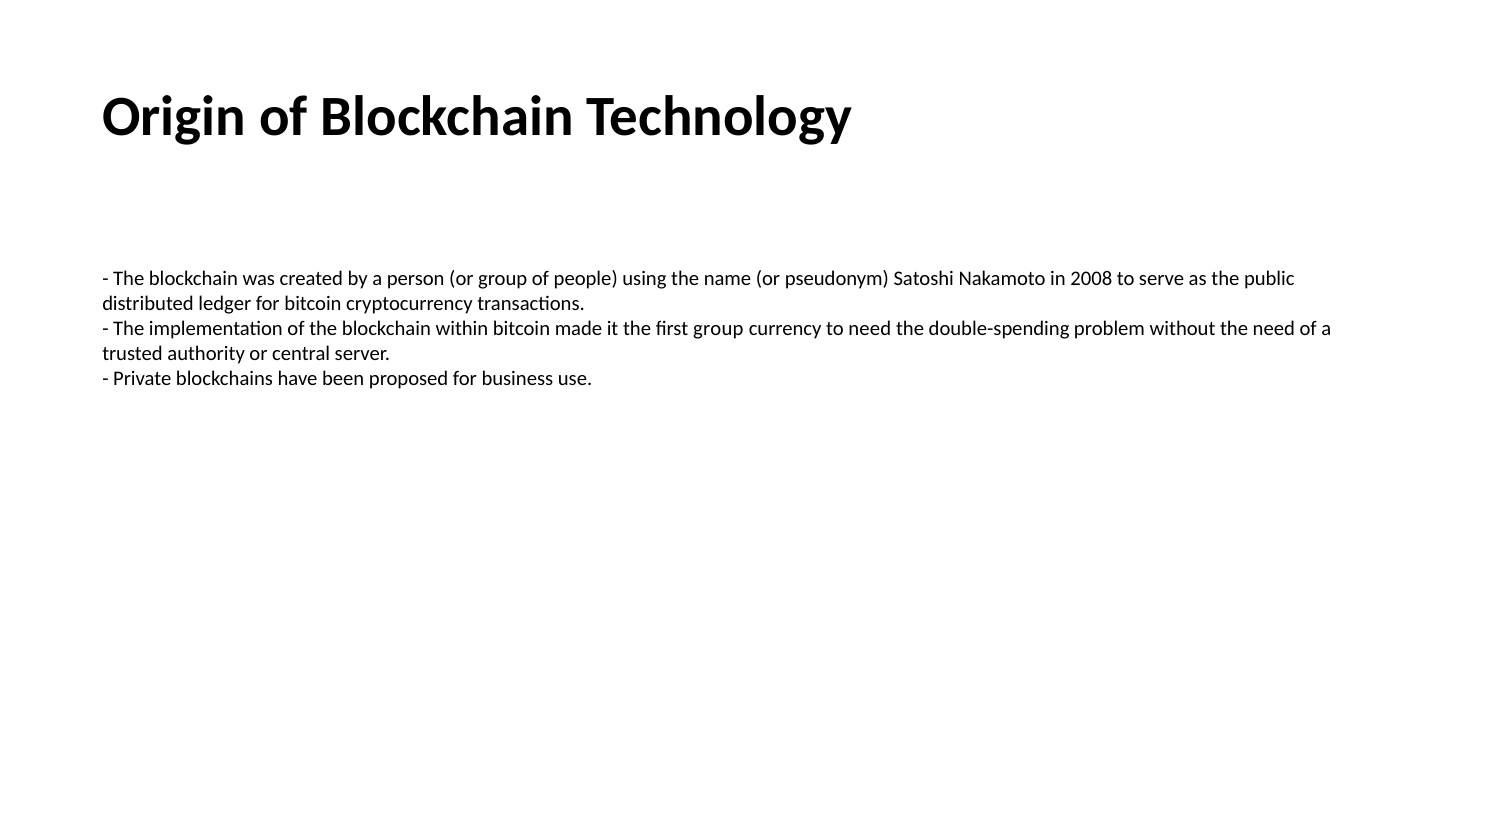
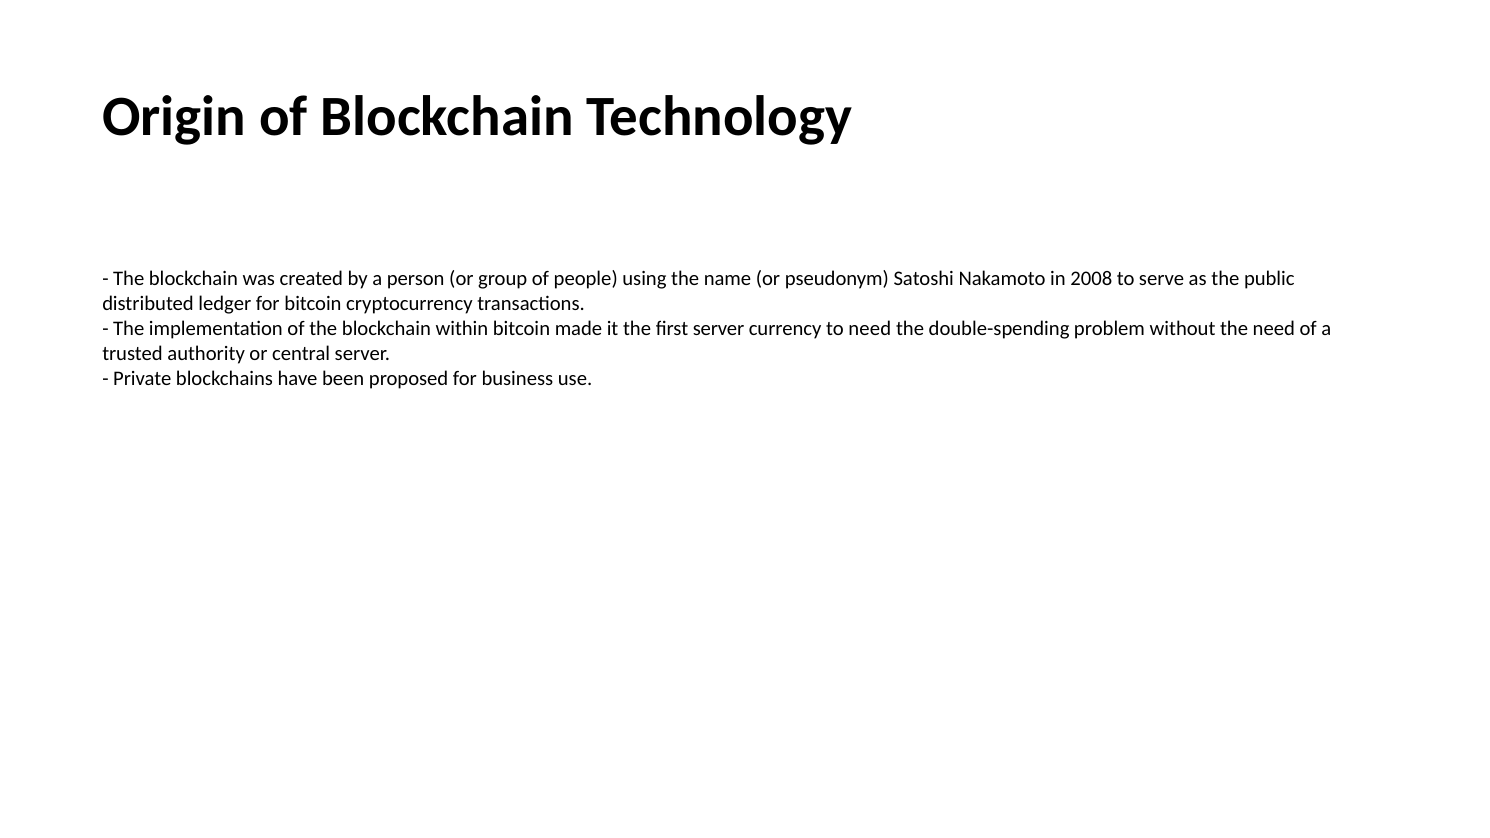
first group: group -> server (719, 329)
